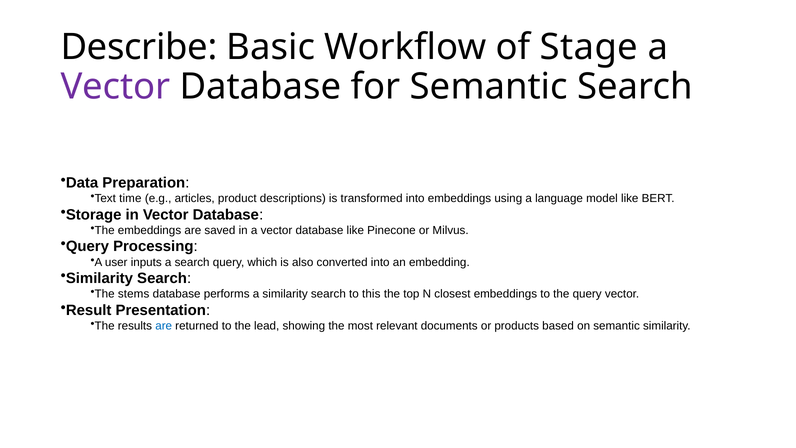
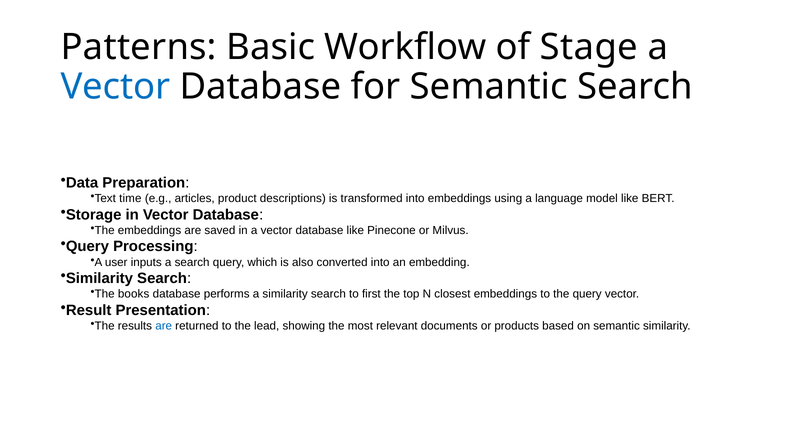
Describe: Describe -> Patterns (139, 47)
Vector colour: purple -> blue (116, 87)
stems: stems -> books (134, 294)
this: this -> first (371, 294)
